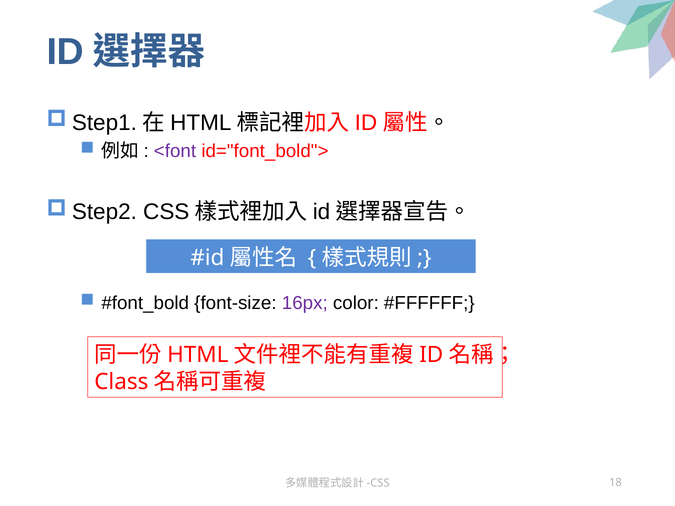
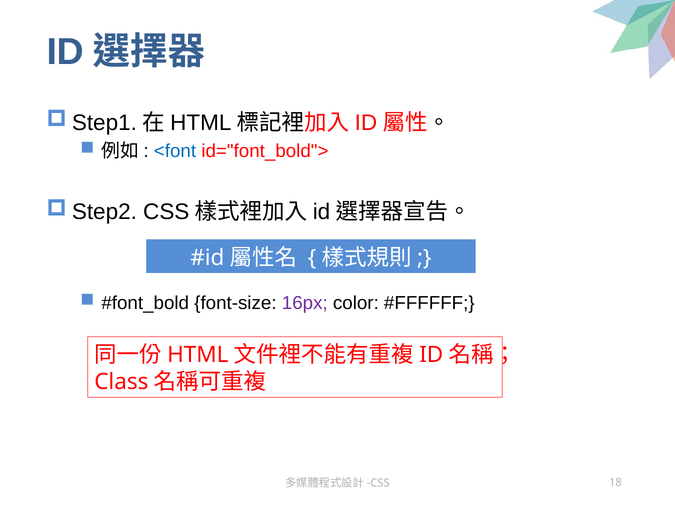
<font colour: purple -> blue (175, 151)
